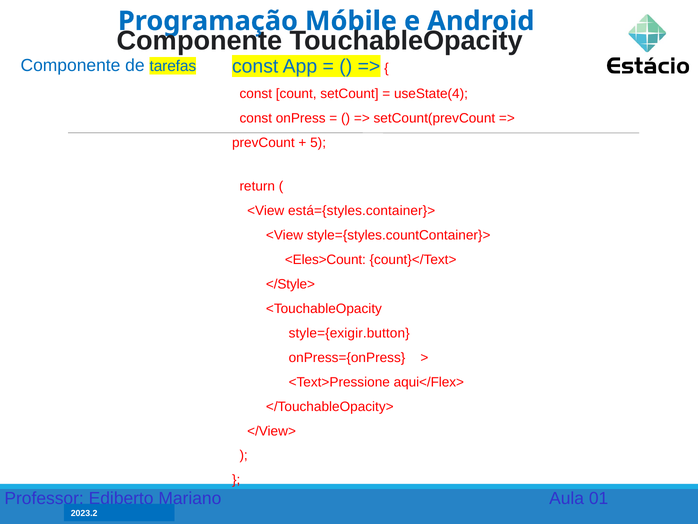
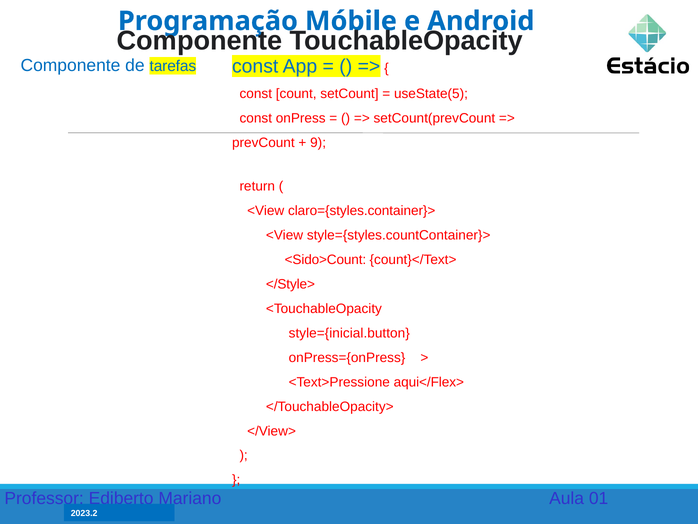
useState(4: useState(4 -> useState(5 (431, 94)
5: 5 -> 9 (318, 143)
está={styles.container}>: está={styles.container}> -> claro={styles.container}> (362, 211)
<Eles>Count: <Eles>Count -> <Sido>Count (325, 260)
style={exigir.button: style={exigir.button -> style={inicial.button (349, 333)
